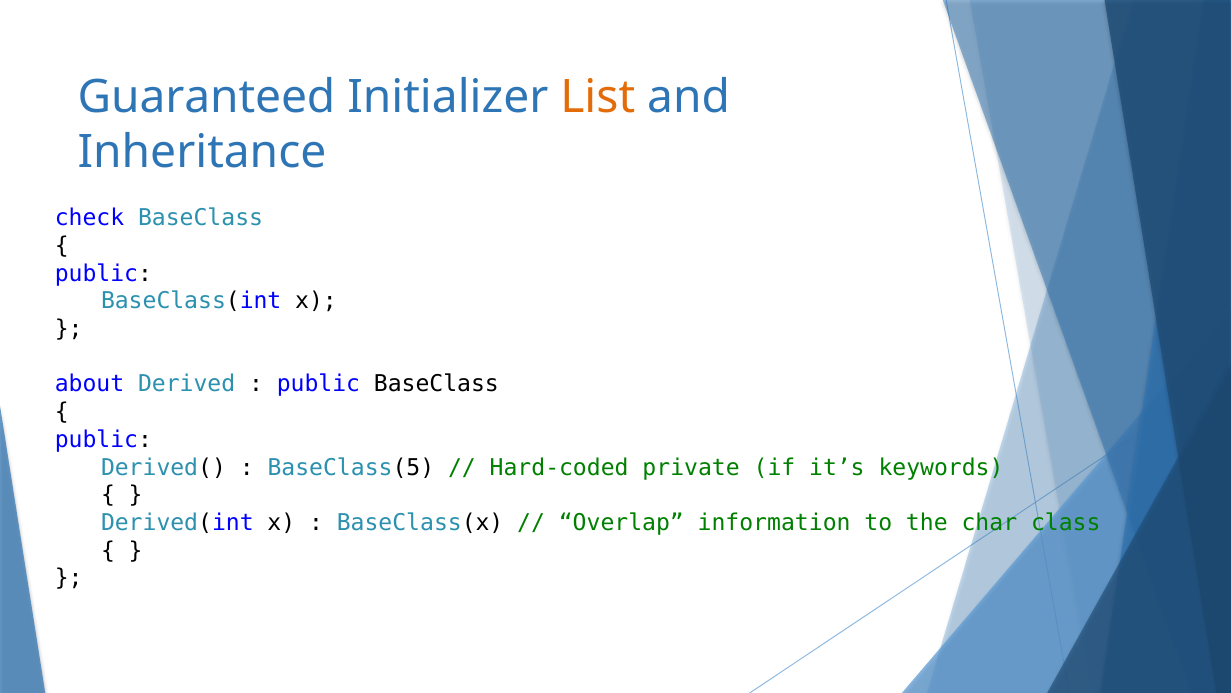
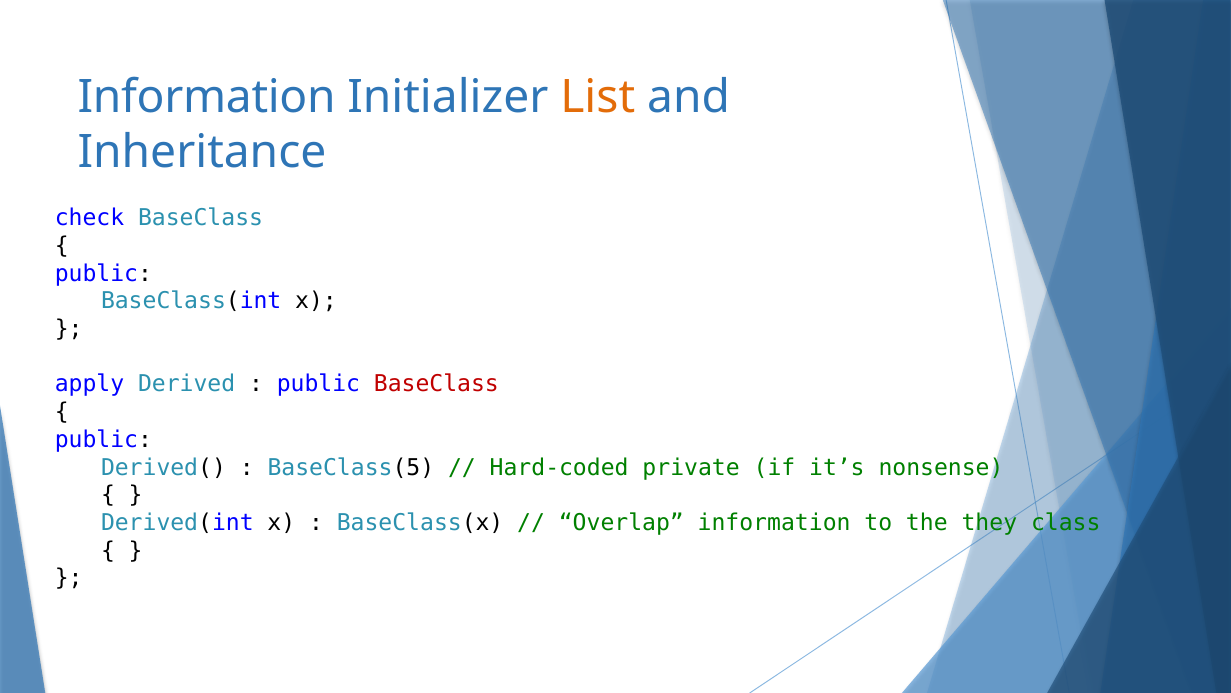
Guaranteed: Guaranteed -> Information (207, 97)
about: about -> apply (90, 384)
BaseClass colour: black -> red (436, 384)
keywords: keywords -> nonsense (941, 467)
char: char -> they (989, 522)
